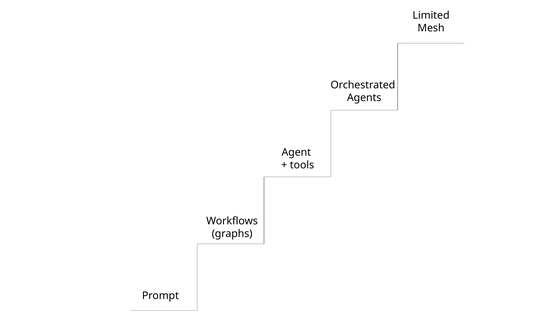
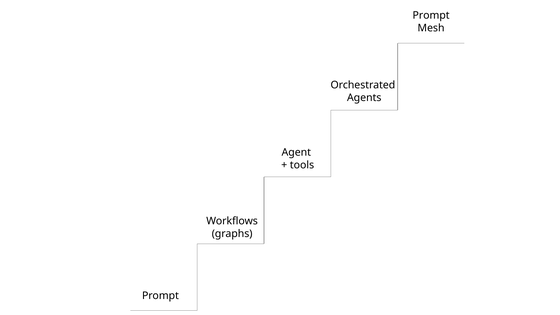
Limited: Limited -> Prompt (431, 15)
